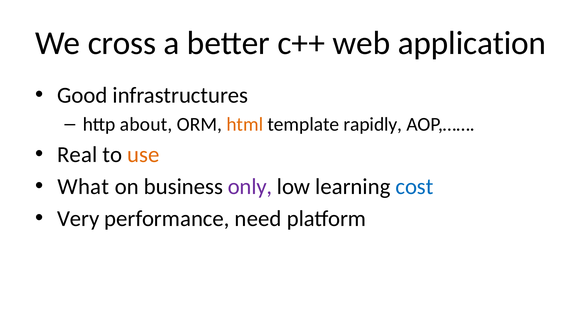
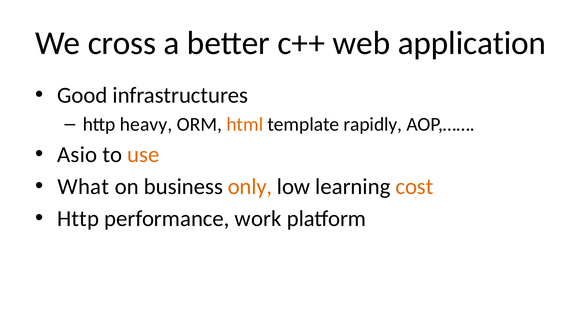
about: about -> heavy (146, 124)
Real: Real -> Asio (77, 154)
only colour: purple -> orange (250, 186)
cost colour: blue -> orange (414, 186)
Very: Very -> Http (78, 218)
need: need -> work (258, 218)
